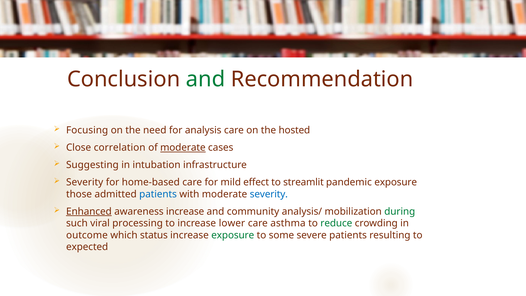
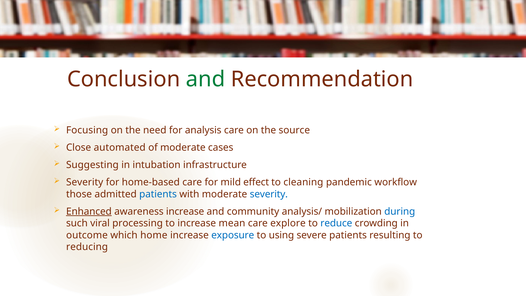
hosted: hosted -> source (294, 130)
correlation: correlation -> automated (120, 148)
moderate underline: present -> none (183, 148)
streamlit: streamlit -> cleaning (303, 182)
pandemic exposure: exposure -> workflow (396, 182)
during colour: green -> blue (400, 211)
lower: lower -> mean (232, 223)
asthma: asthma -> explore (288, 223)
reduce colour: green -> blue (336, 223)
status: status -> home (154, 235)
exposure colour: green -> blue (233, 235)
some: some -> using (281, 235)
expected: expected -> reducing (87, 247)
